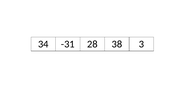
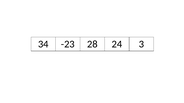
-31: -31 -> -23 (68, 44)
38: 38 -> 24 (117, 44)
